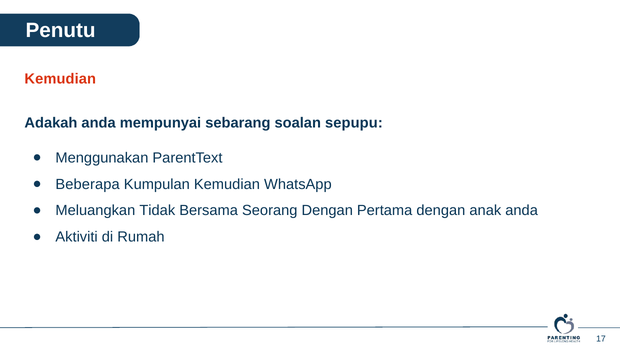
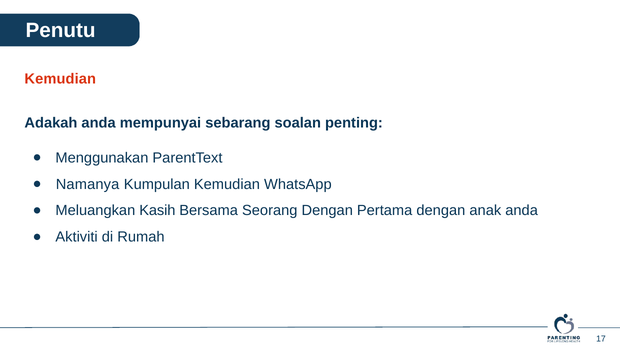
sepupu: sepupu -> penting (354, 123)
Beberapa: Beberapa -> Namanya (88, 184)
Tidak: Tidak -> Kasih (157, 210)
